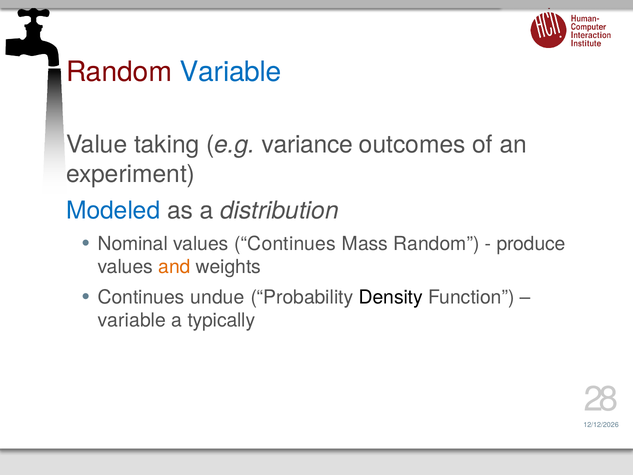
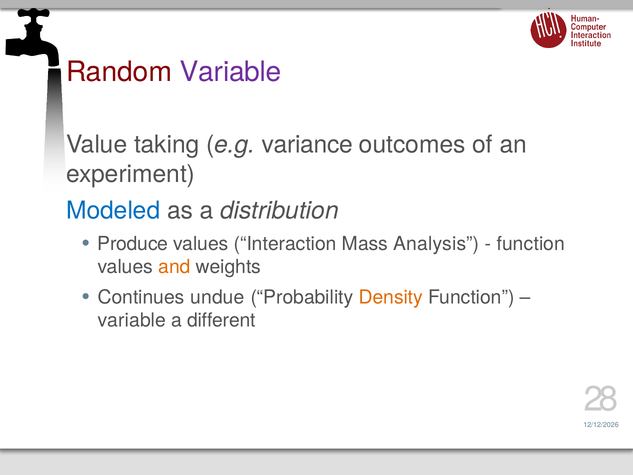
Variable colour: blue -> purple (231, 72)
Nominal: Nominal -> Produce (133, 244)
values Continues: Continues -> Interaction (285, 244)
Mass Random: Random -> Analysis (436, 244)
produce: produce -> function (531, 244)
Density colour: black -> orange (391, 297)
typically: typically -> different (221, 320)
